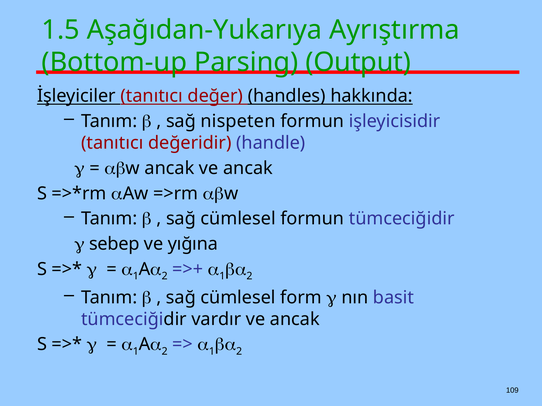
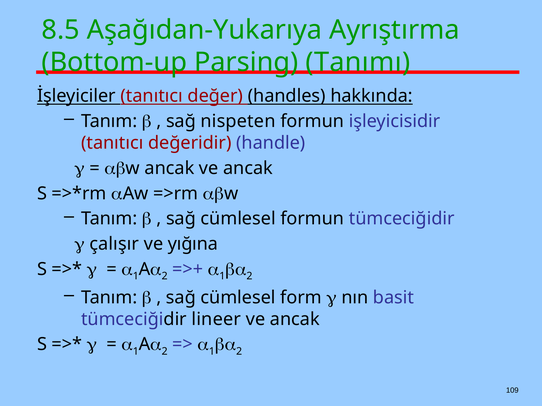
1.5: 1.5 -> 8.5 (61, 30)
Output: Output -> Tanımı (358, 62)
sebep: sebep -> çalışır (114, 244)
vardır: vardır -> lineer (216, 319)
